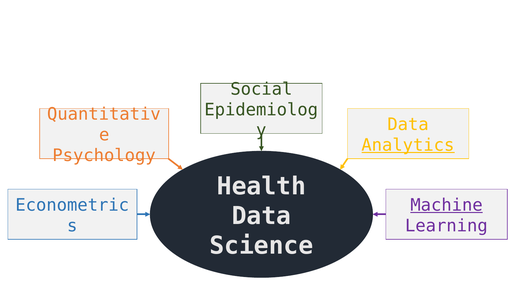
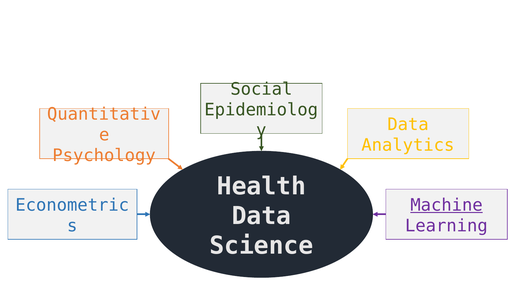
Analytics underline: present -> none (408, 145)
